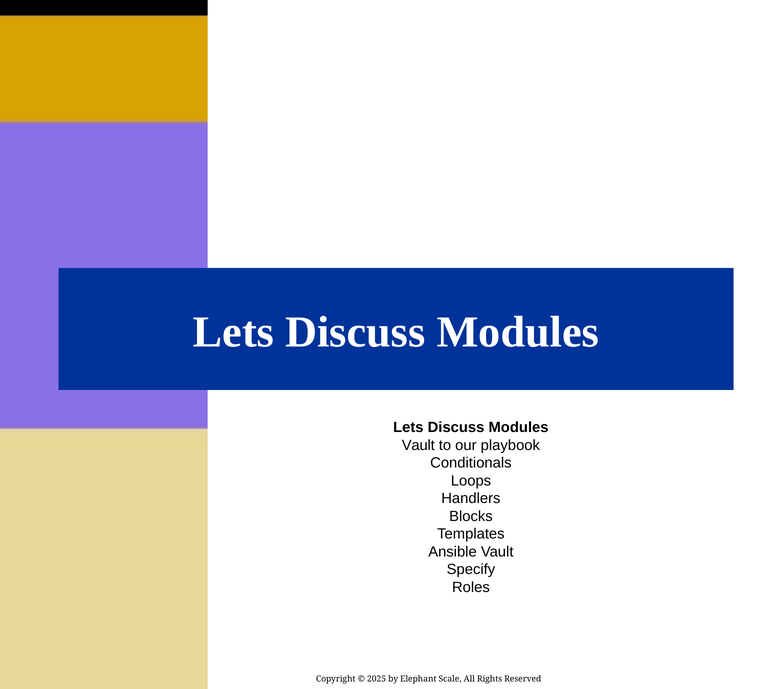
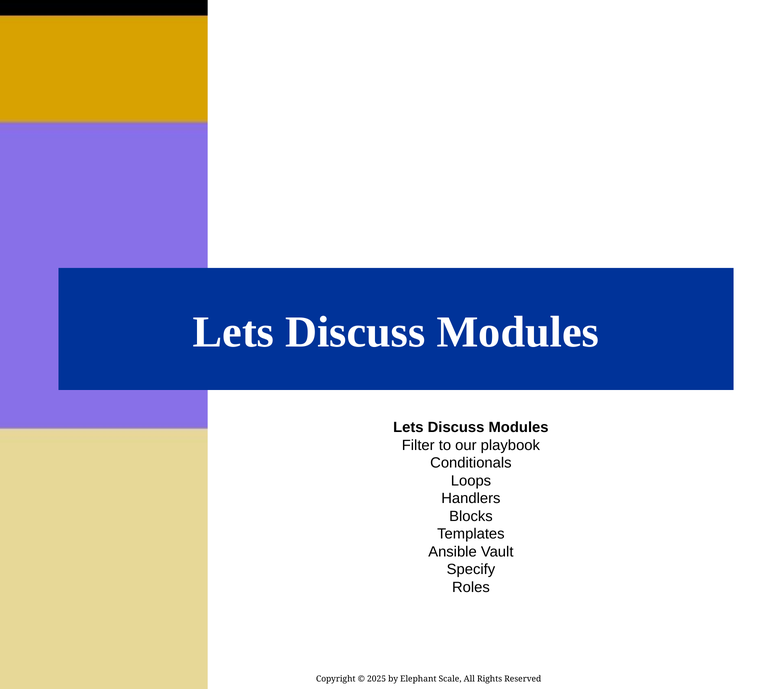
Vault: Vault -> Filter (418, 446)
